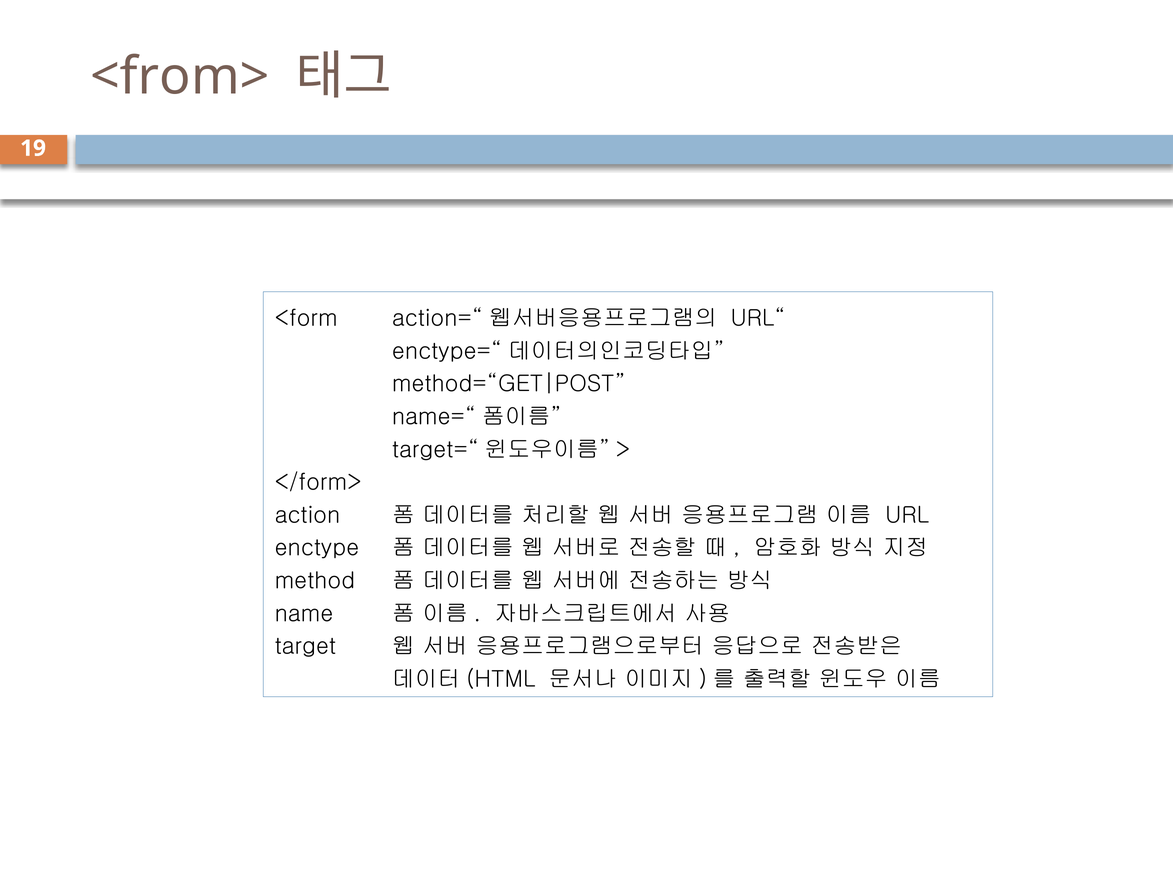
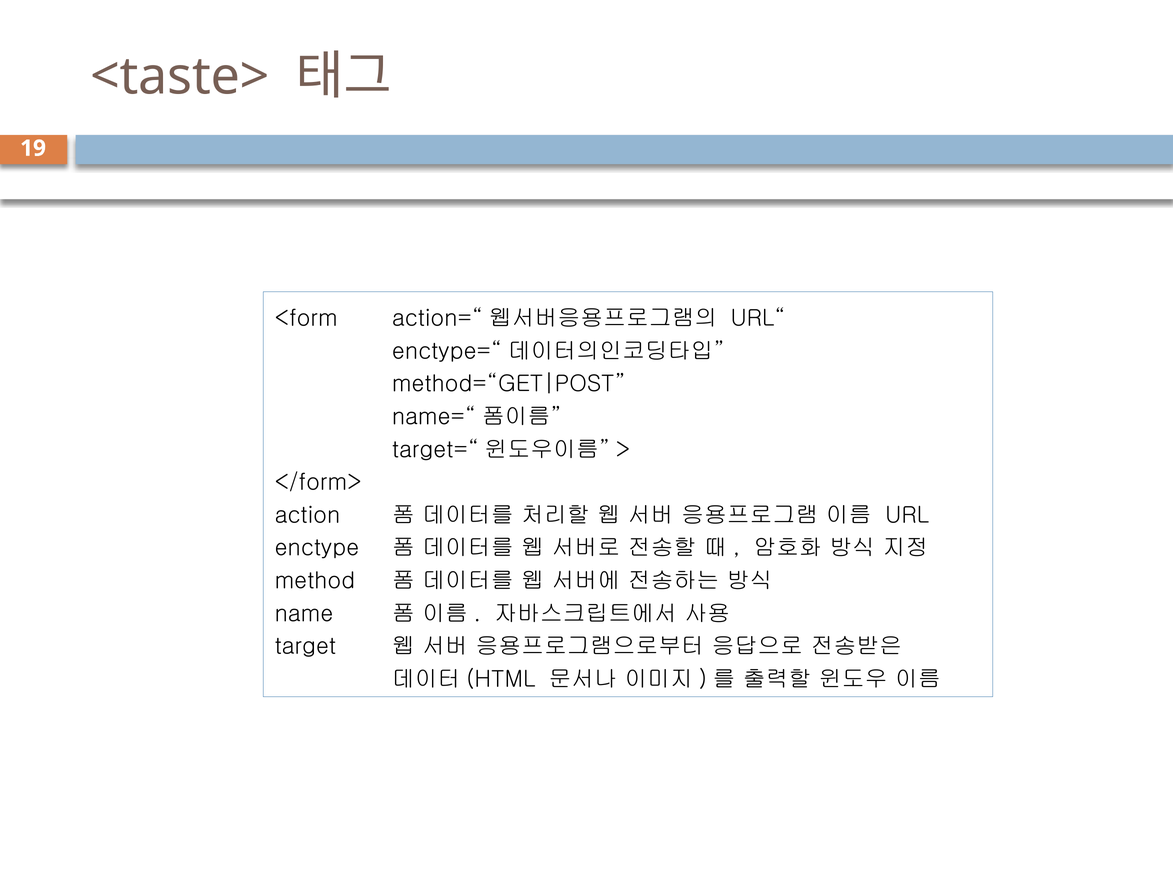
<from>: <from> -> <taste> (180, 77)
